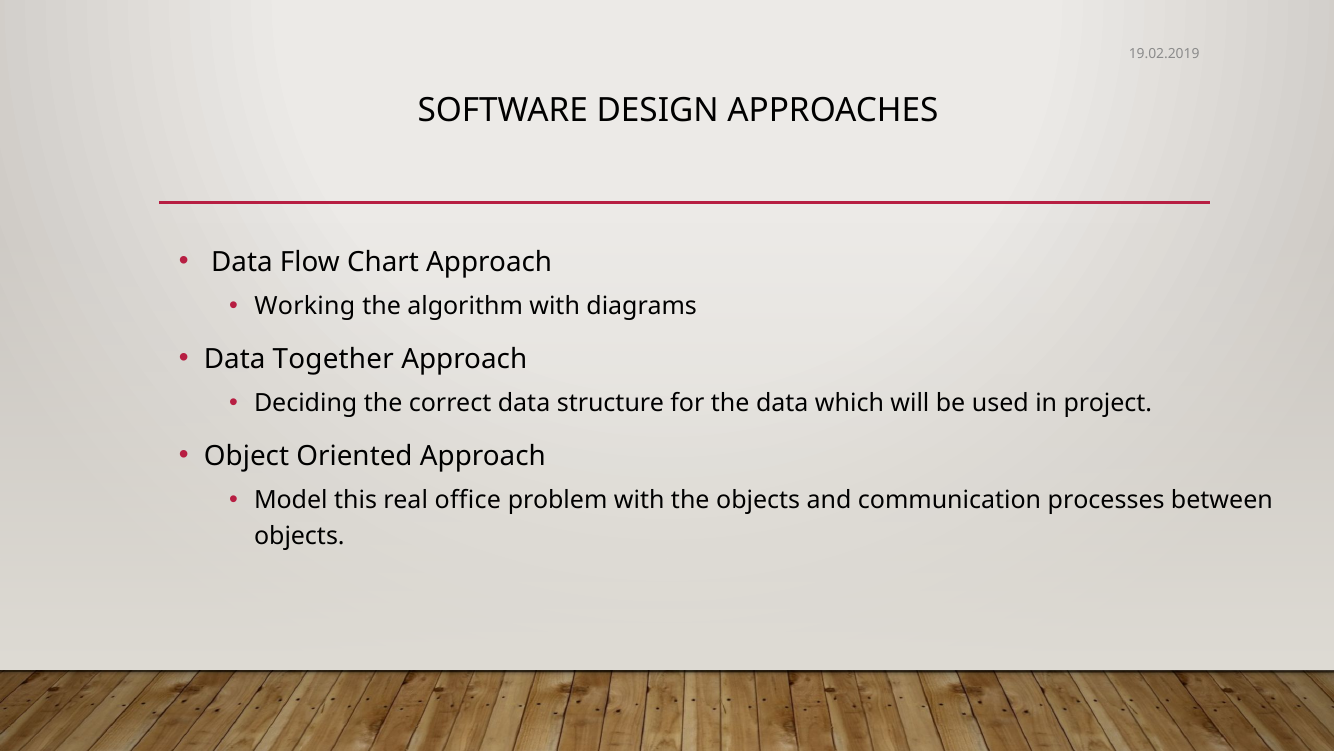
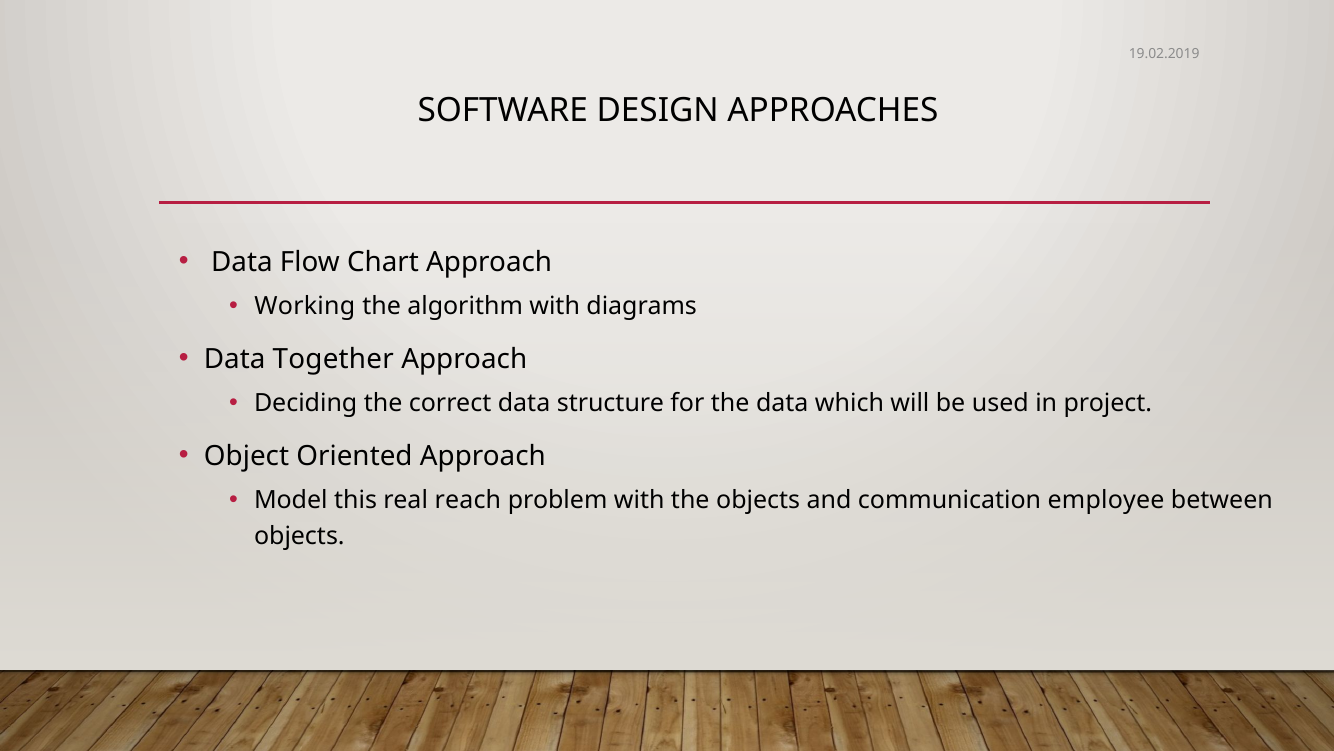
office: office -> reach (468, 500)
processes: processes -> employee (1106, 500)
